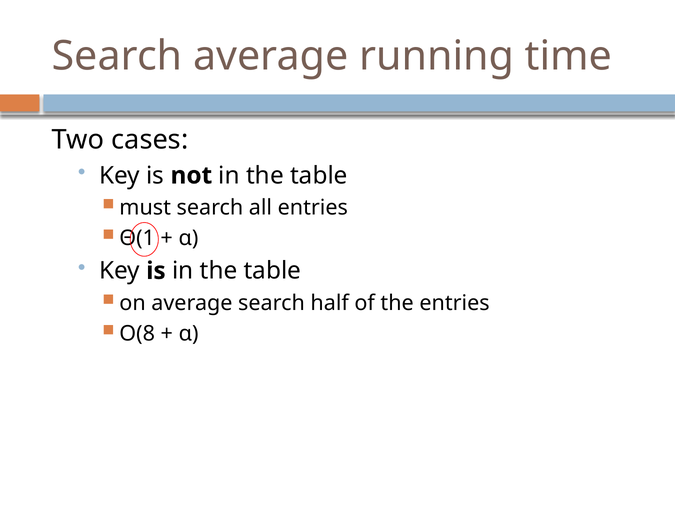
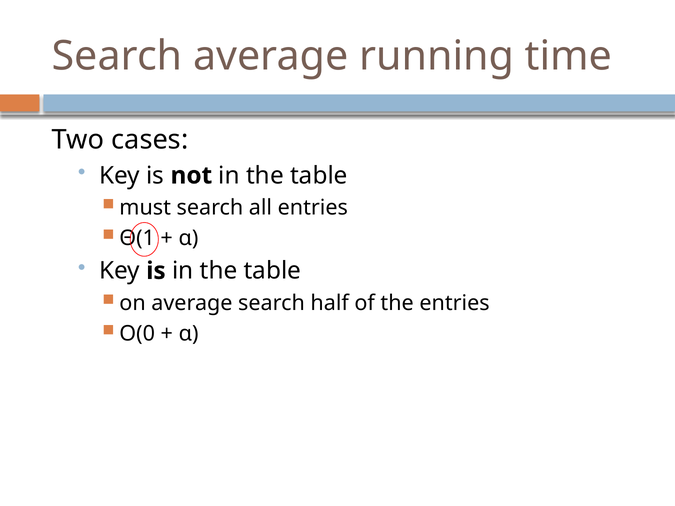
O(8: O(8 -> O(0 (137, 334)
